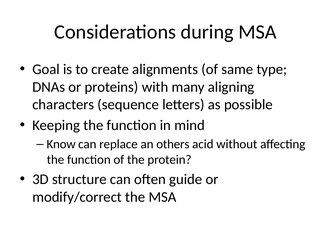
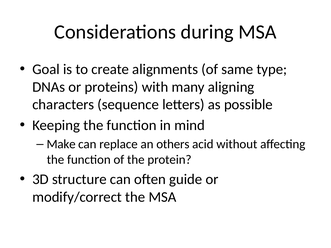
Know: Know -> Make (61, 144)
